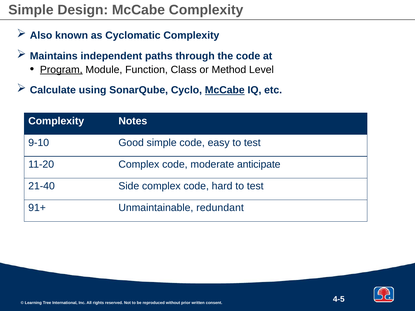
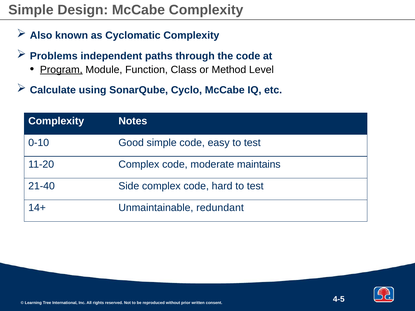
Maintains: Maintains -> Problems (54, 56)
McCabe underline: present -> none (225, 90)
9-10: 9-10 -> 0-10 (39, 143)
anticipate: anticipate -> maintains (259, 165)
91+: 91+ -> 14+ (37, 208)
